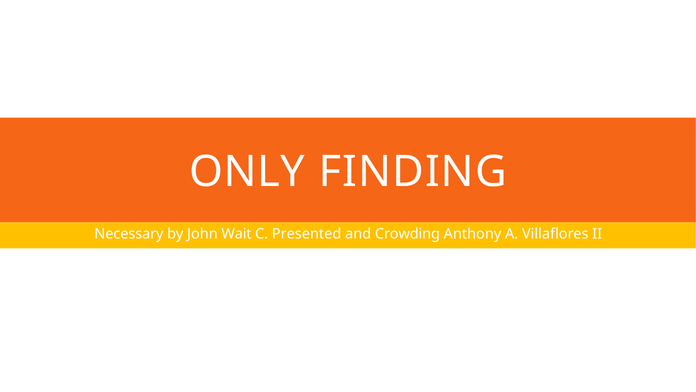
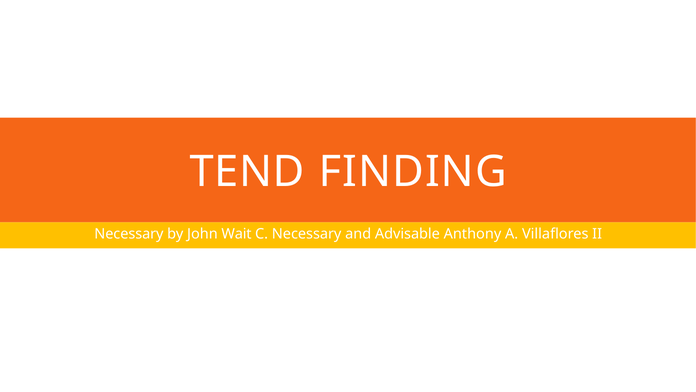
ONLY: ONLY -> TEND (247, 171)
C Presented: Presented -> Necessary (307, 234)
Crowding: Crowding -> Advisable (407, 234)
